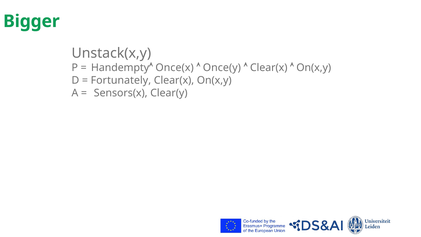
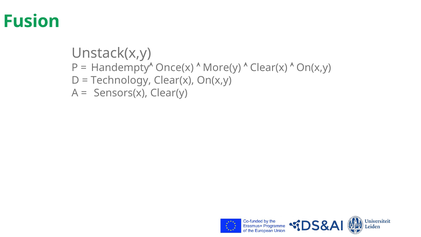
Bigger: Bigger -> Fusion (31, 21)
Once(y: Once(y -> More(y (222, 68)
Fortunately: Fortunately -> Technology (121, 80)
